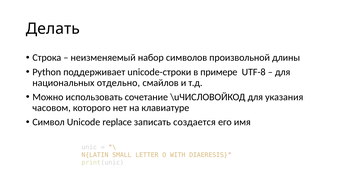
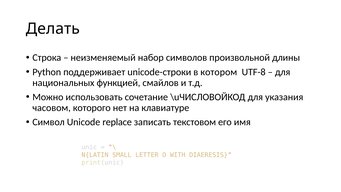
примере: примере -> котором (219, 72)
отдельно: отдельно -> функцией (119, 83)
создается: создается -> текстовом (195, 122)
